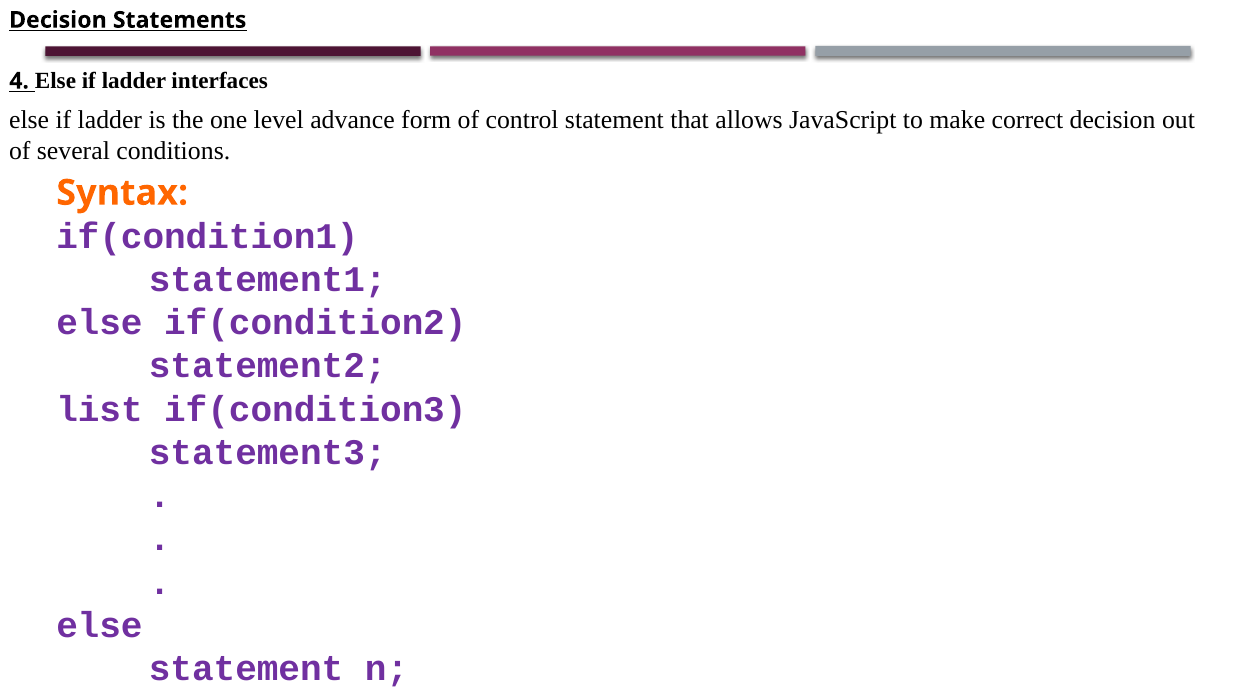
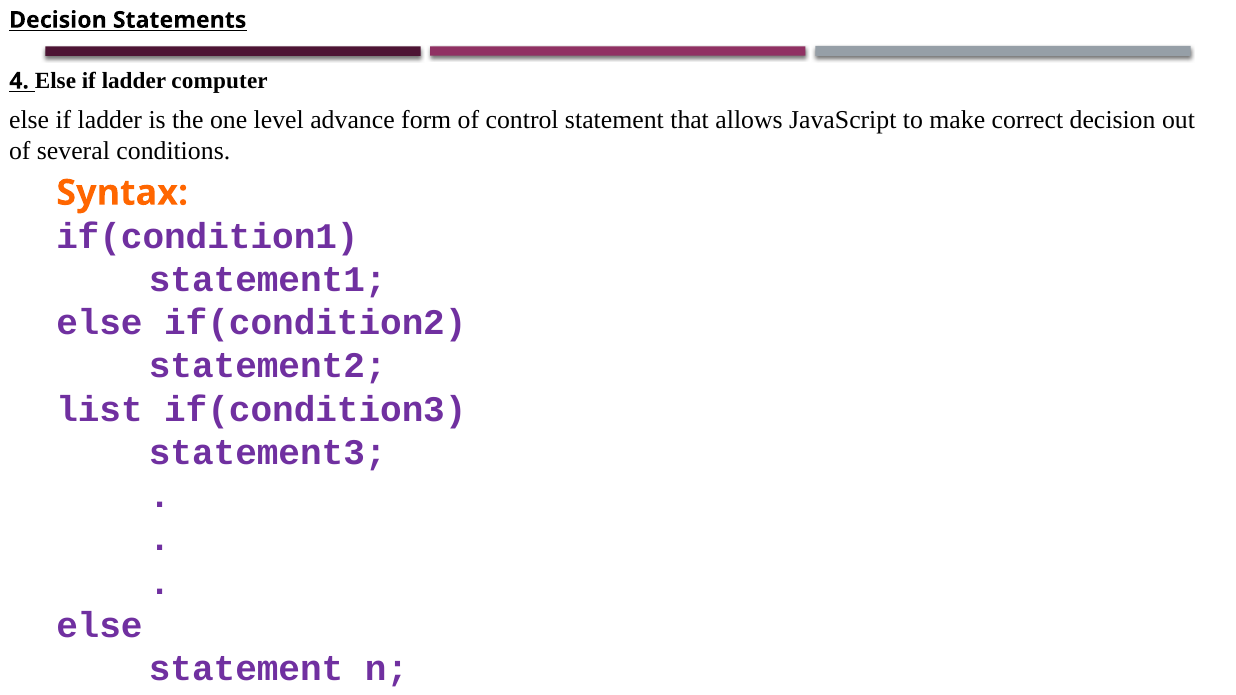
interfaces: interfaces -> computer (220, 81)
